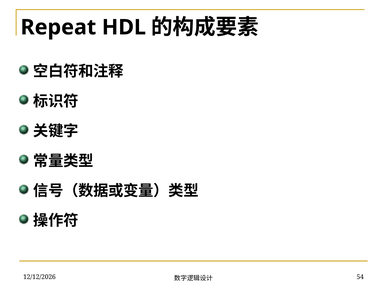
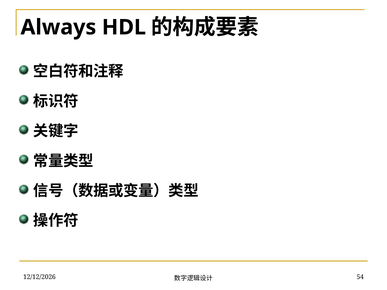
Repeat: Repeat -> Always (58, 27)
